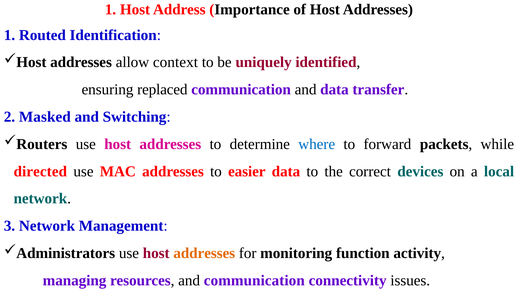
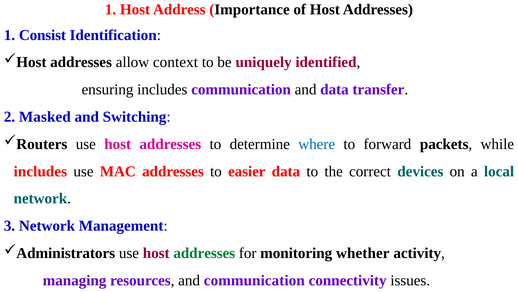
Routed: Routed -> Consist (42, 35)
ensuring replaced: replaced -> includes (162, 89)
directed: directed -> includes (40, 171)
addresses colour: orange -> green (204, 253)
function: function -> whether (363, 253)
